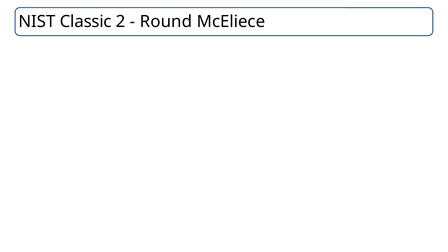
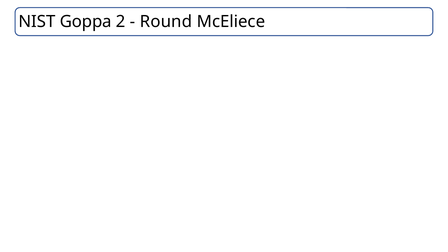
Classic: Classic -> Goppa (86, 22)
